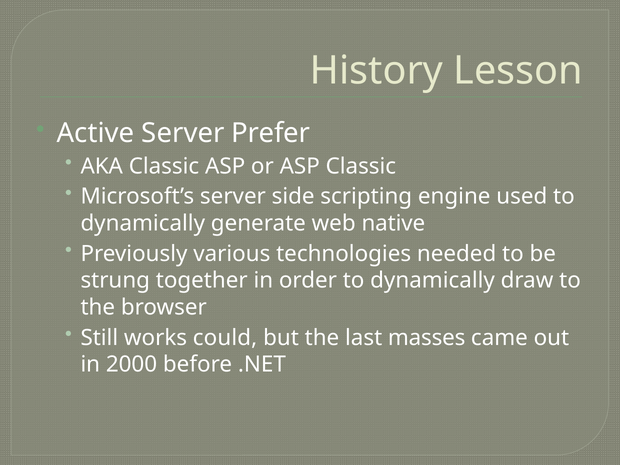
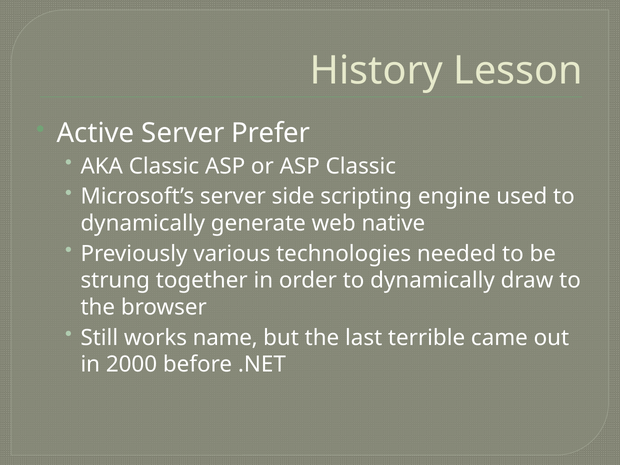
could: could -> name (225, 338)
masses: masses -> terrible (427, 338)
